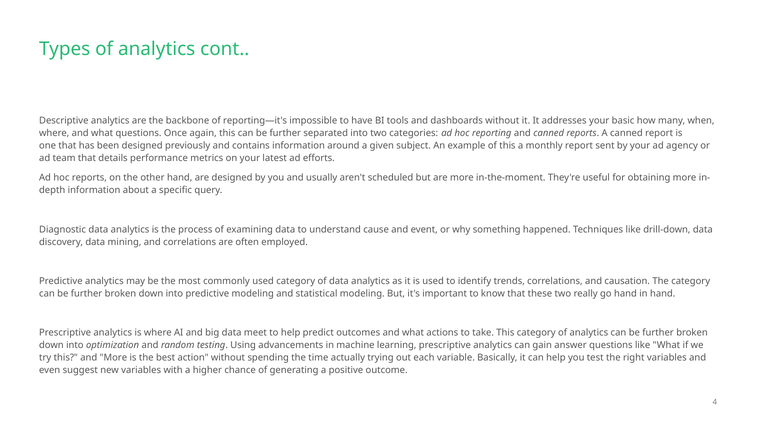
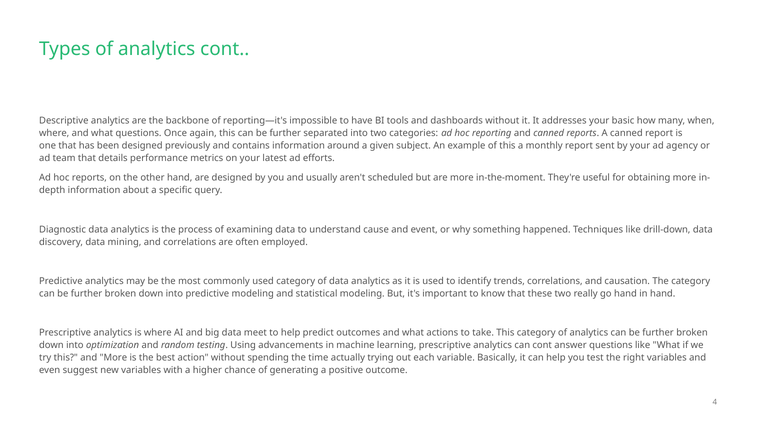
can gain: gain -> cont (542, 345)
